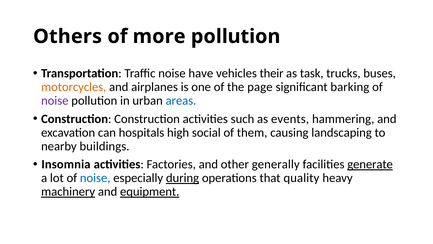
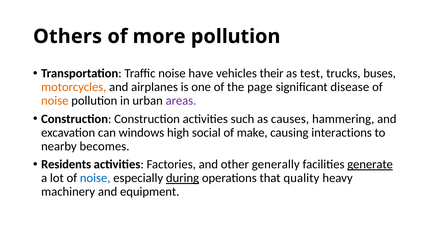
task: task -> test (312, 73)
barking: barking -> disease (350, 87)
noise colour: purple -> orange (55, 100)
areas colour: blue -> purple (181, 100)
events: events -> causes (290, 119)
hospitals: hospitals -> windows (141, 132)
them: them -> make (252, 132)
landscaping: landscaping -> interactions (342, 132)
buildings: buildings -> becomes (105, 146)
Insomnia: Insomnia -> Residents (66, 164)
machinery underline: present -> none (68, 191)
equipment underline: present -> none (150, 191)
